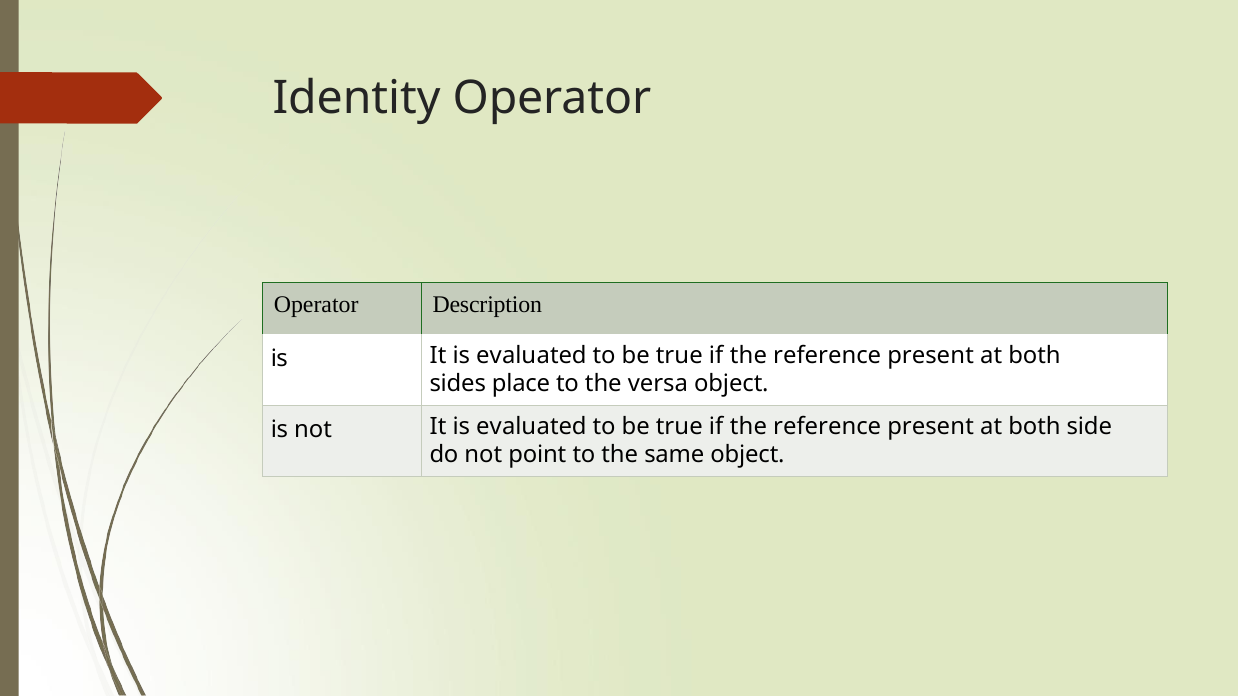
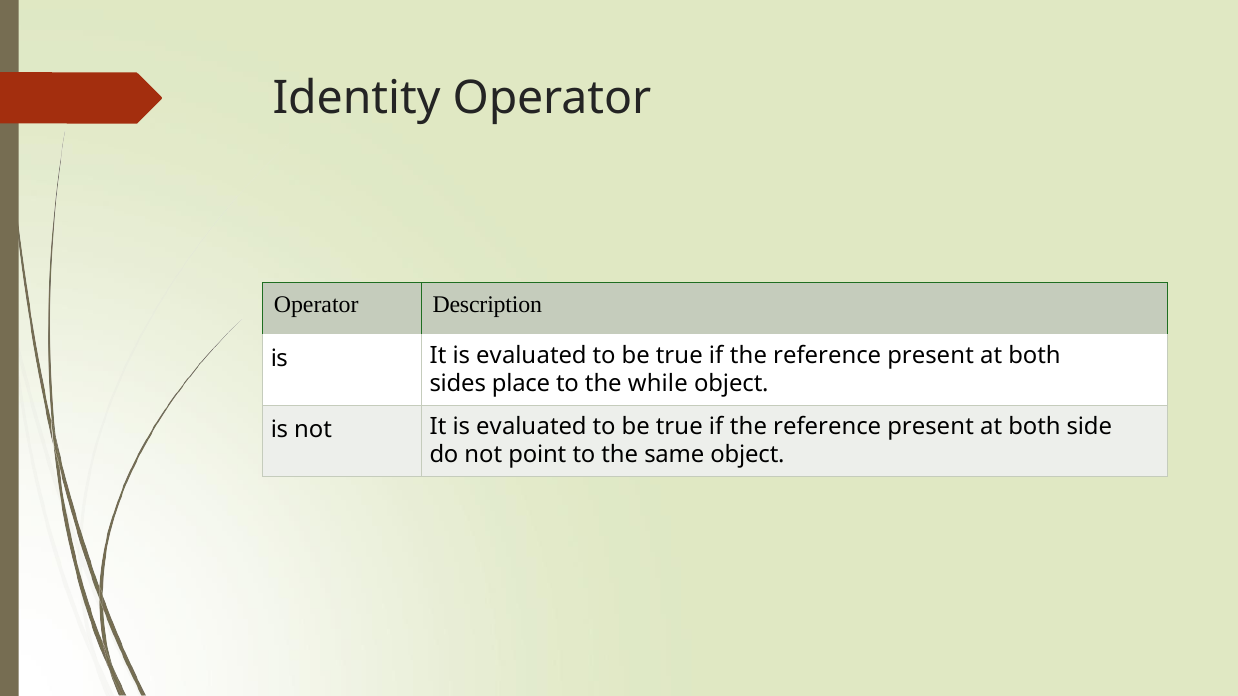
versa: versa -> while (658, 384)
